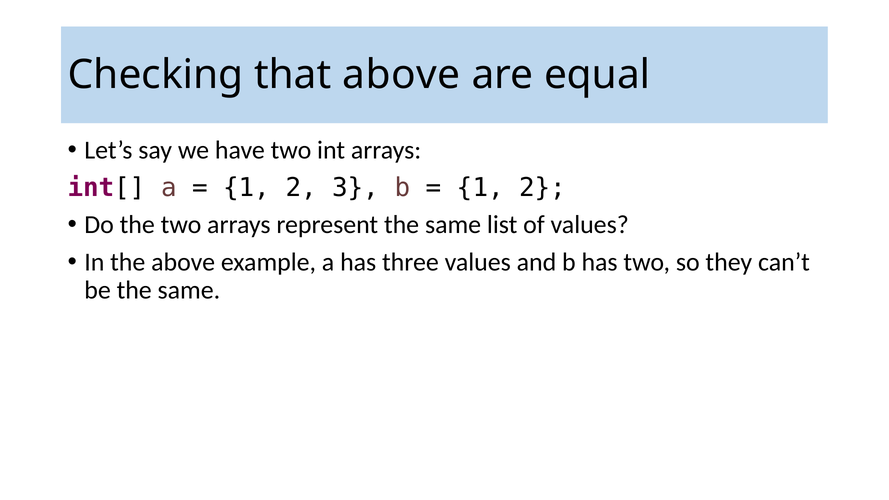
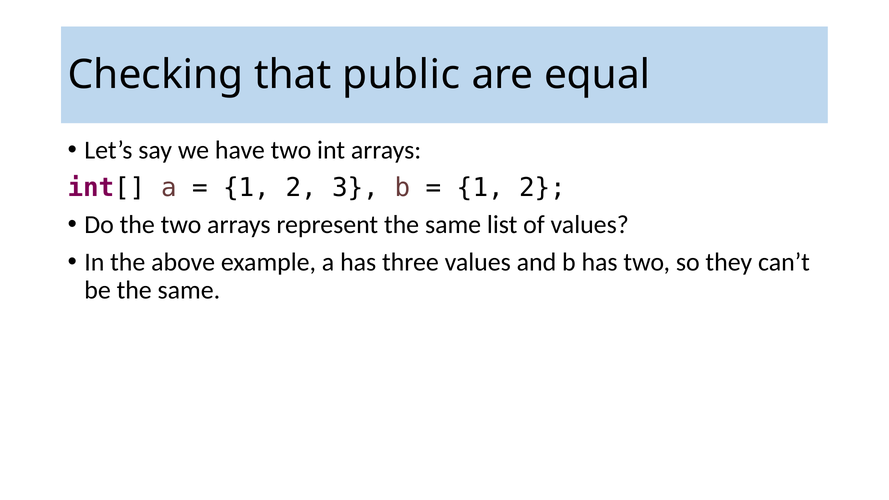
that above: above -> public (401, 75)
